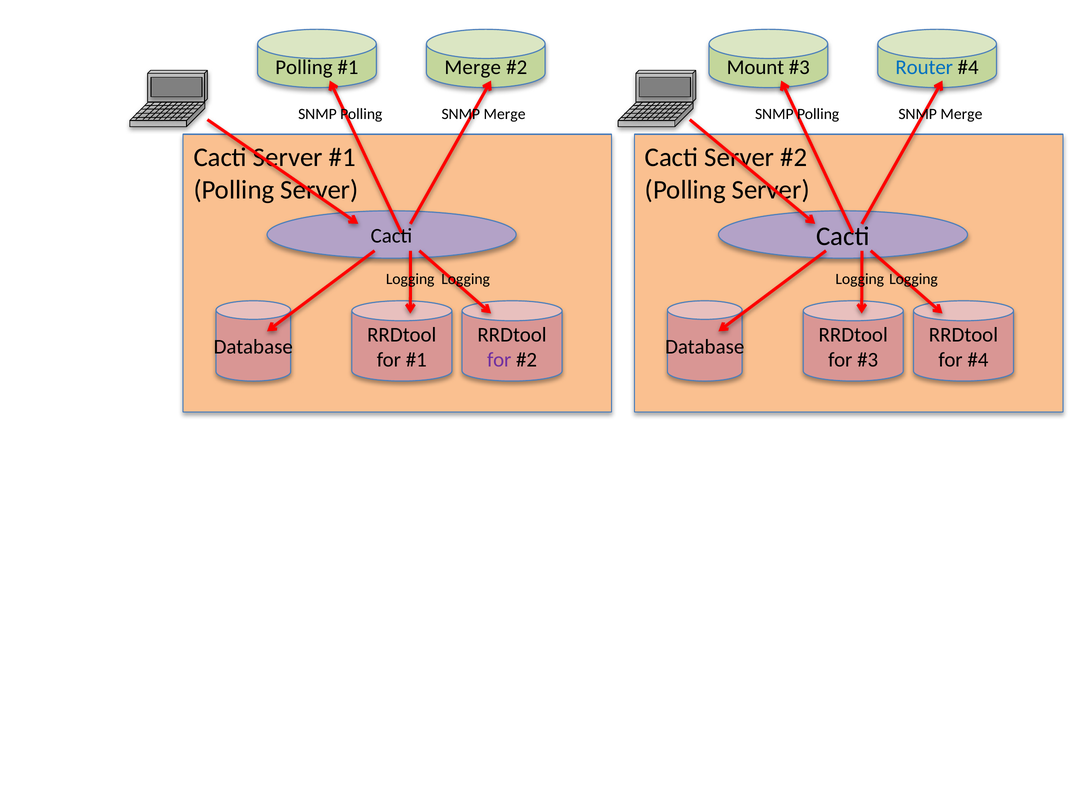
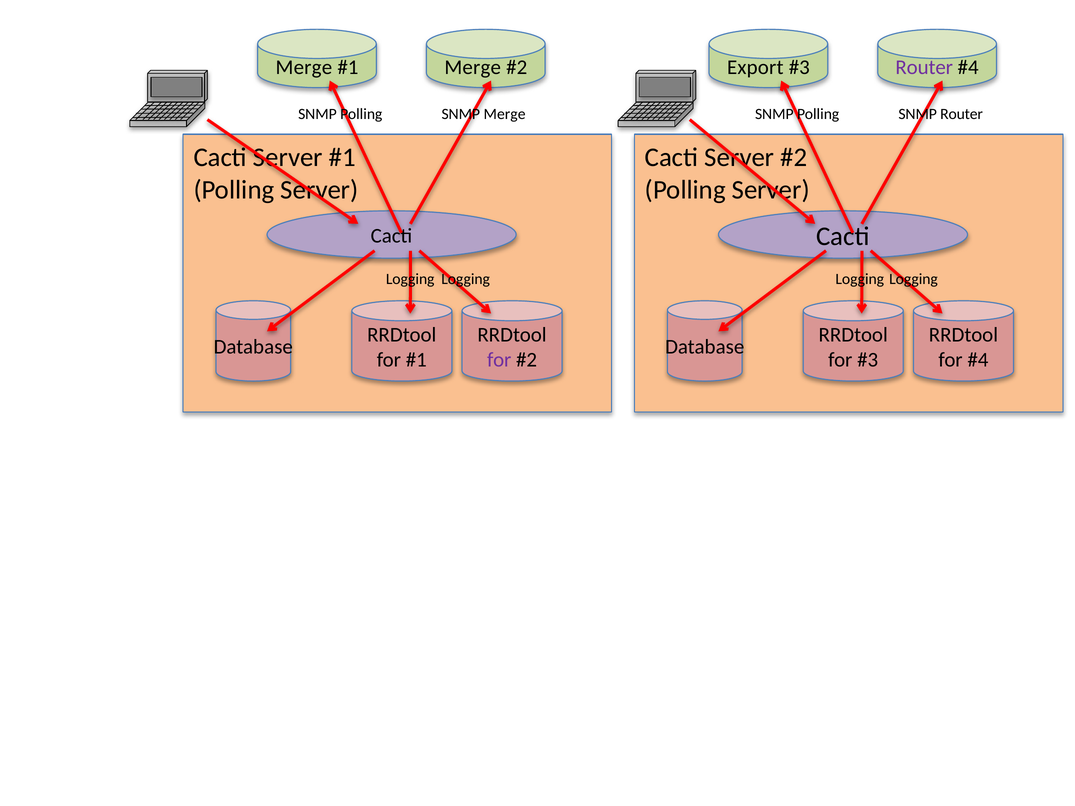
Polling: Polling -> Merge (304, 67)
Mount: Mount -> Export (755, 67)
Router colour: blue -> purple (924, 67)
Merge: Merge -> Router (962, 114)
